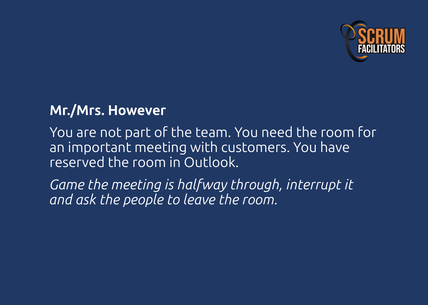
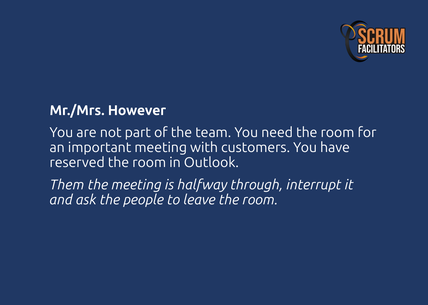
Game: Game -> Them (67, 185)
